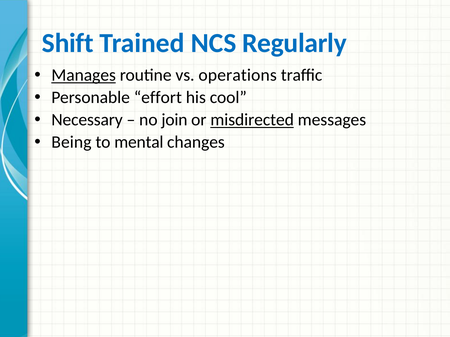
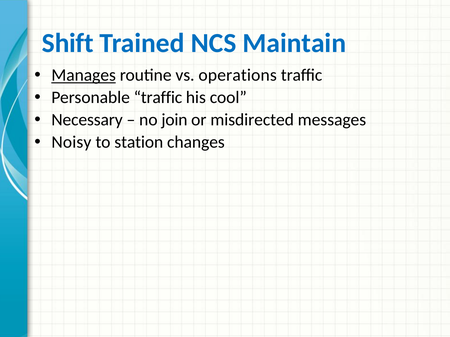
Regularly: Regularly -> Maintain (294, 43)
Personable effort: effort -> traffic (158, 98)
misdirected underline: present -> none (252, 120)
Being: Being -> Noisy (71, 142)
mental: mental -> station (139, 142)
